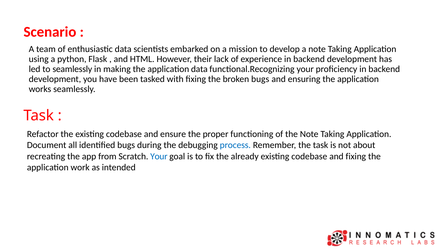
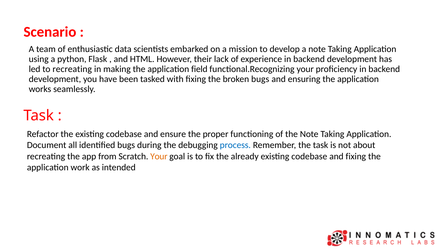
to seamlessly: seamlessly -> recreating (72, 69)
application data: data -> field (199, 69)
Your colour: blue -> orange (159, 156)
